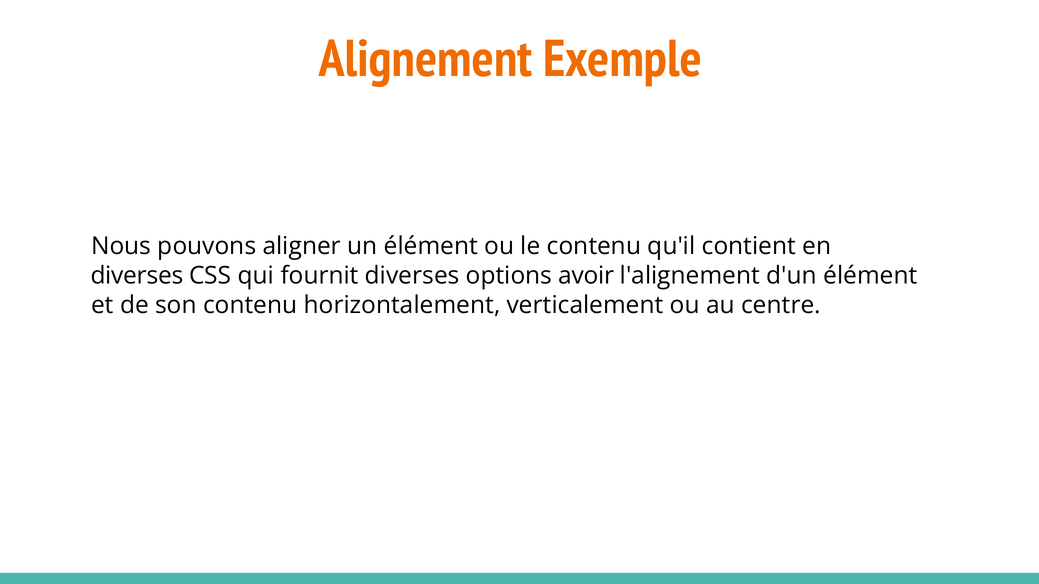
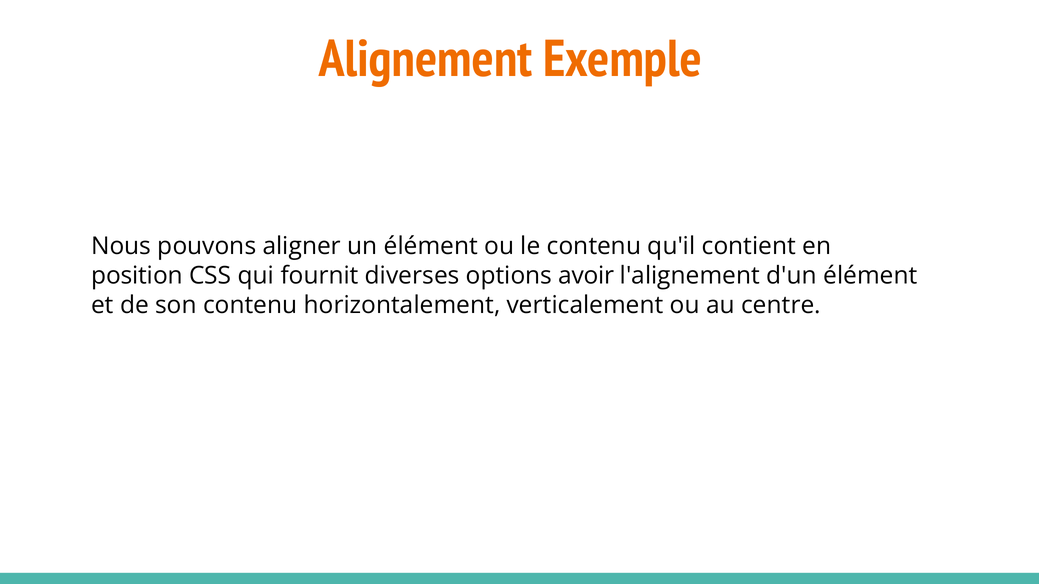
diverses: diverses -> position (137, 276)
